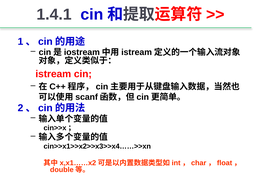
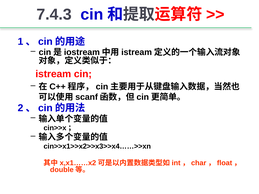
1.4.1: 1.4.1 -> 7.4.3 (54, 15)
